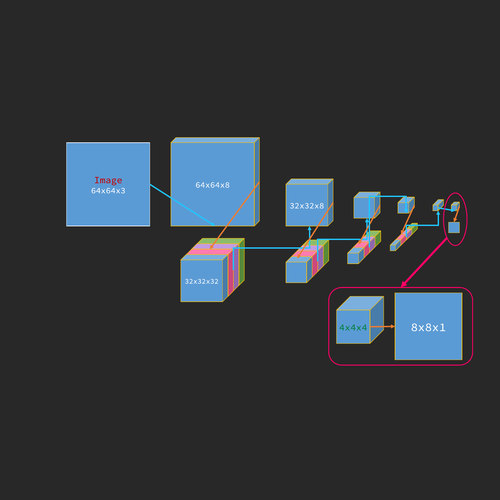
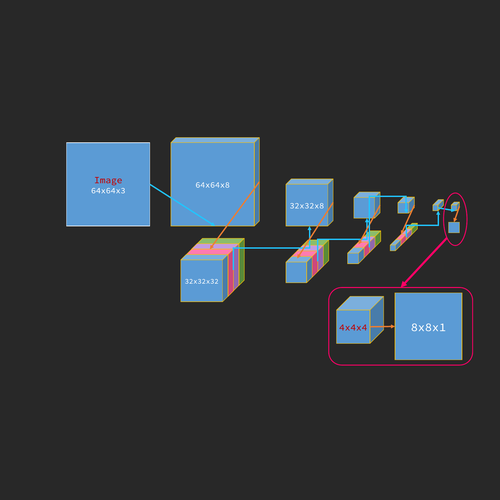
4x4x4 colour: green -> red (353, 327)
